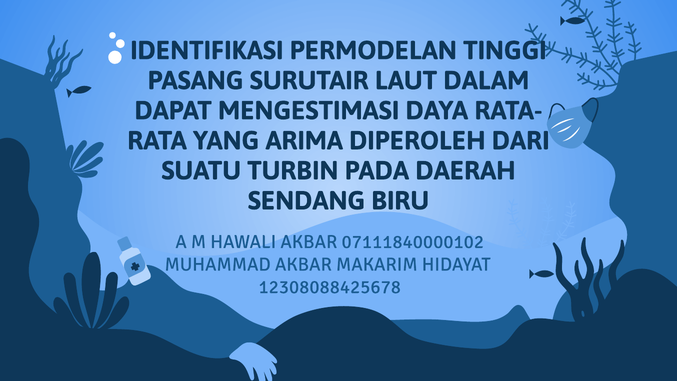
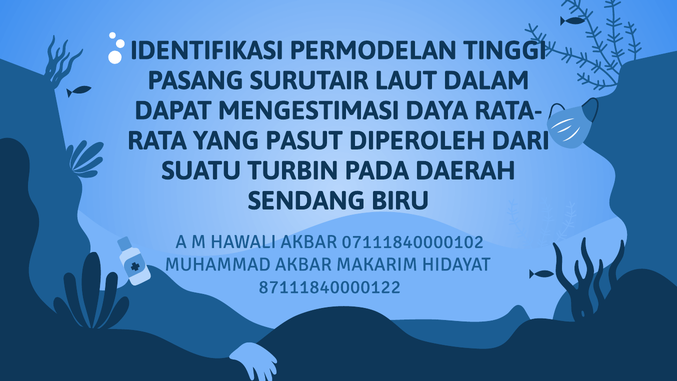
ARIMA: ARIMA -> PASUT (304, 141)
12308088425678: 12308088425678 -> 87111840000122 (330, 287)
